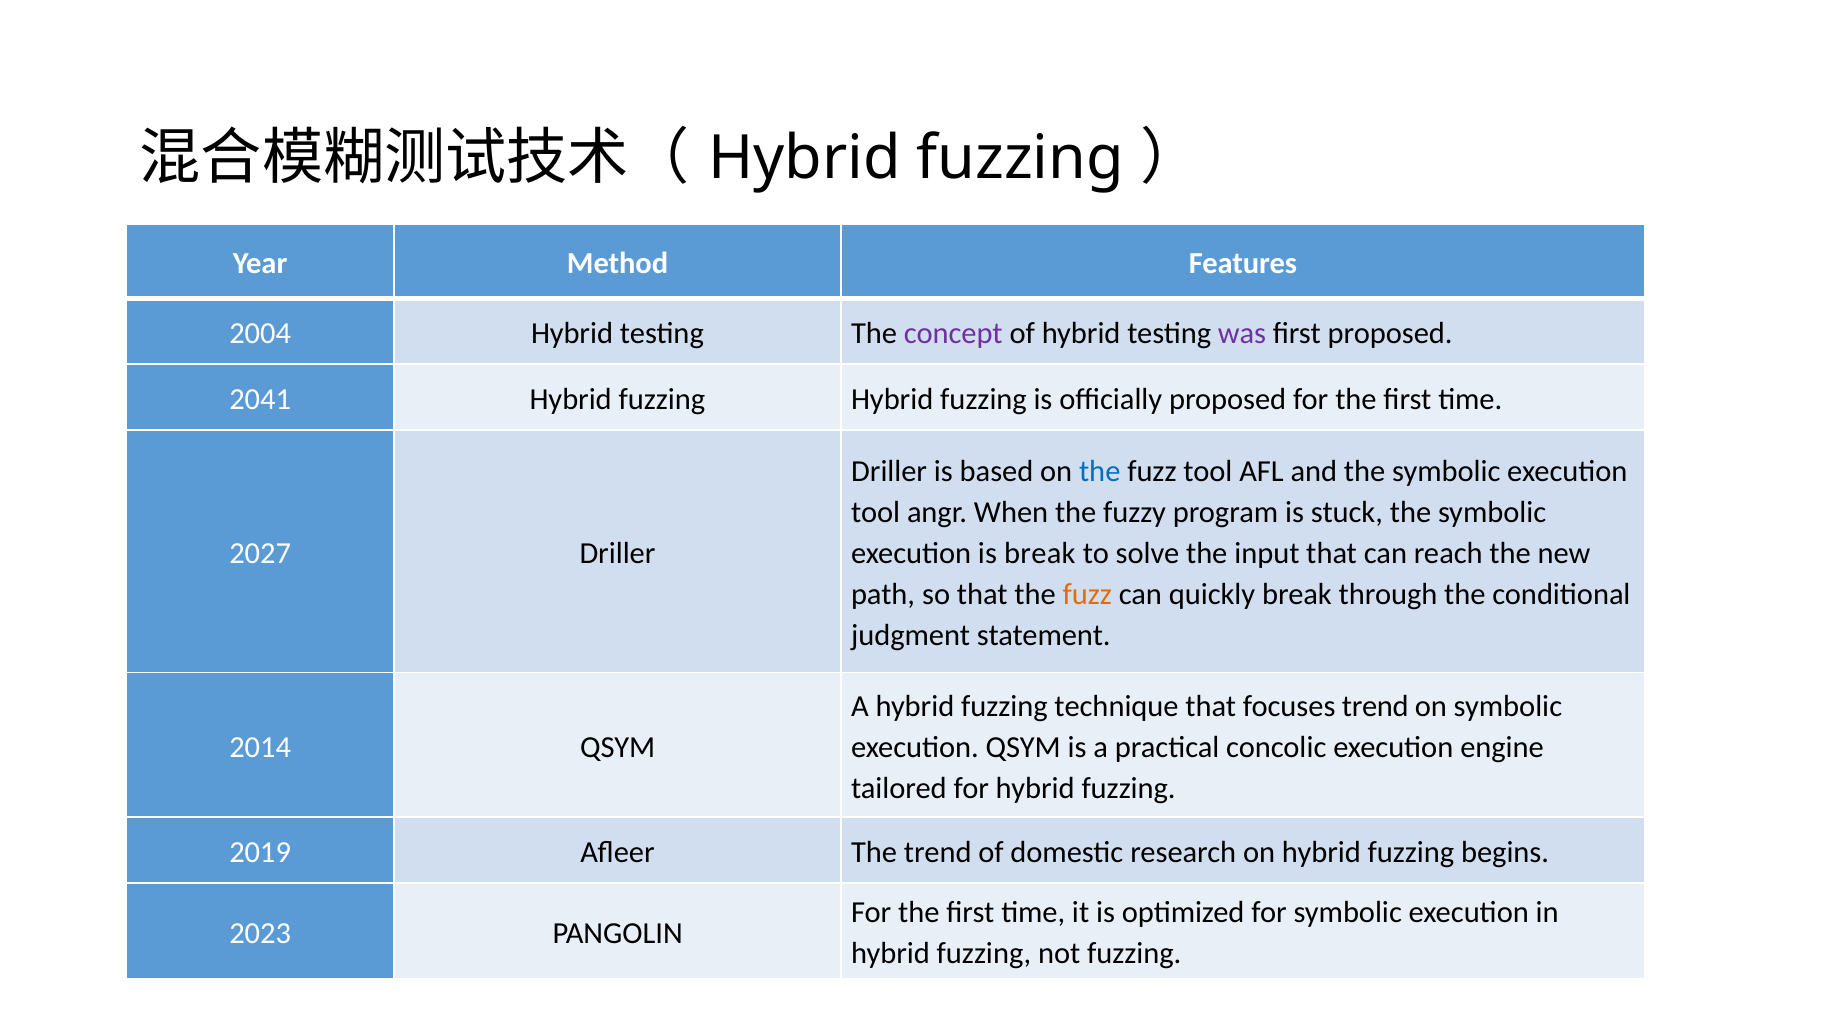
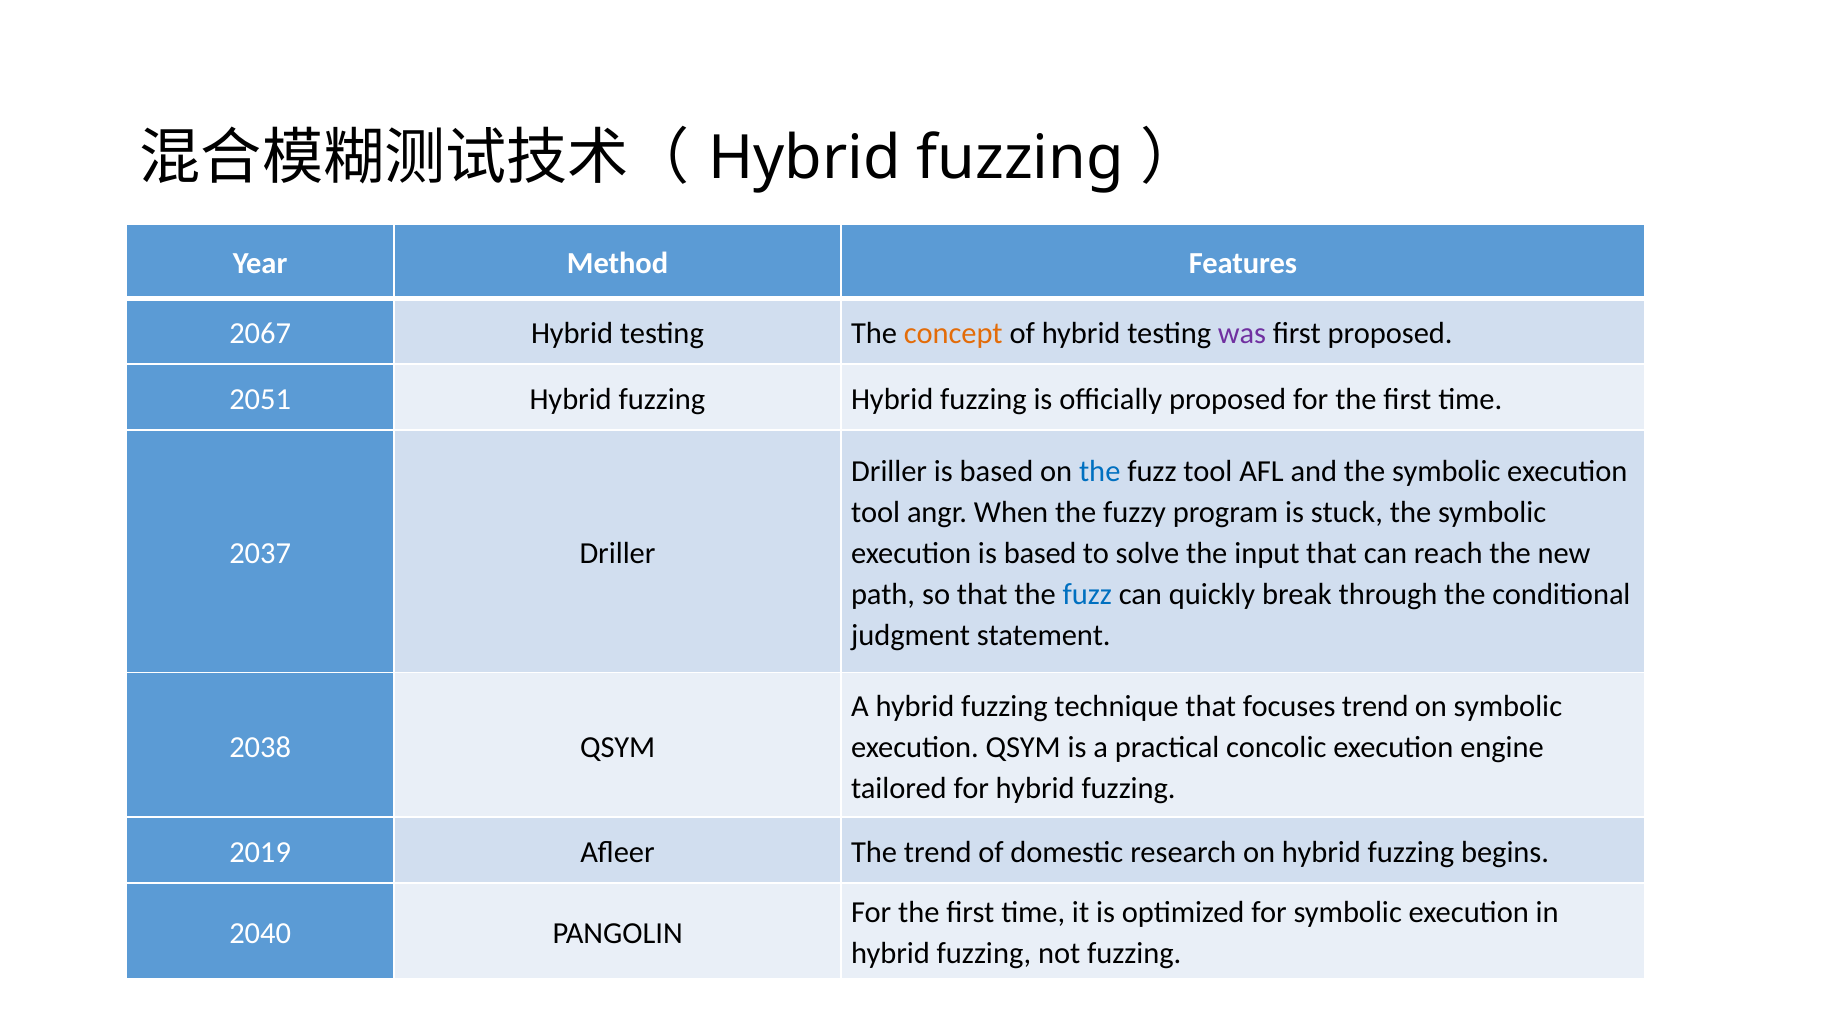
2004: 2004 -> 2067 (260, 334)
concept colour: purple -> orange (953, 334)
2041: 2041 -> 2051 (260, 399)
2027: 2027 -> 2037 (260, 553)
execution is break: break -> based (1040, 553)
fuzz colour: orange -> blue (1087, 595)
2014: 2014 -> 2038 (260, 747)
2023: 2023 -> 2040 (260, 933)
